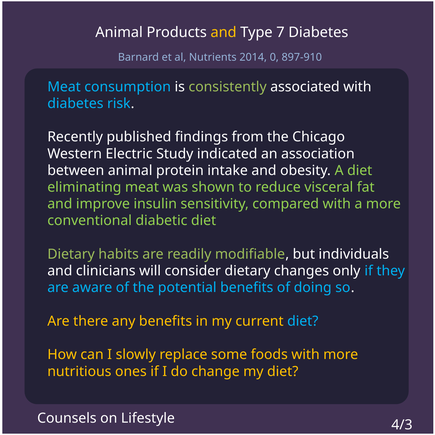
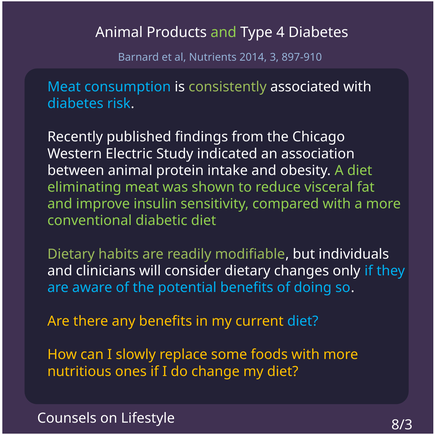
and colour: yellow -> light green (224, 32)
7: 7 -> 4 (280, 32)
0: 0 -> 3 (274, 57)
4/3: 4/3 -> 8/3 (402, 425)
